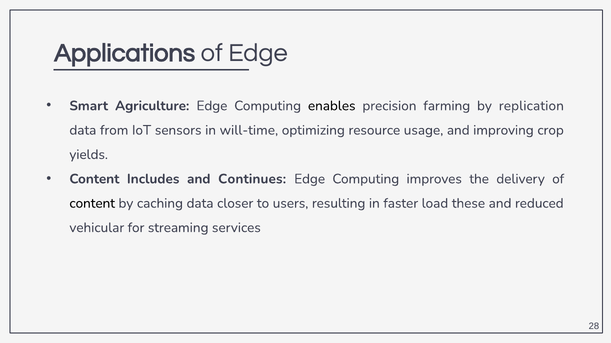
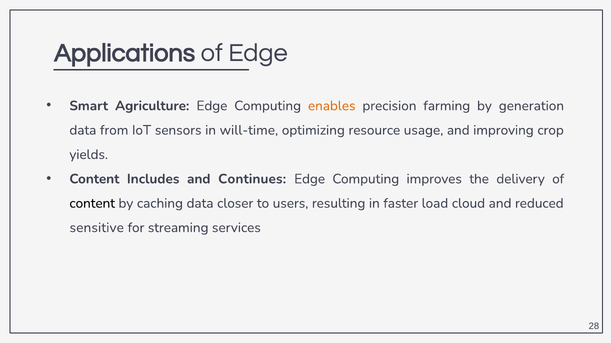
enables colour: black -> orange (332, 106)
replication: replication -> generation (531, 106)
these: these -> cloud (468, 204)
vehicular: vehicular -> sensitive (97, 228)
